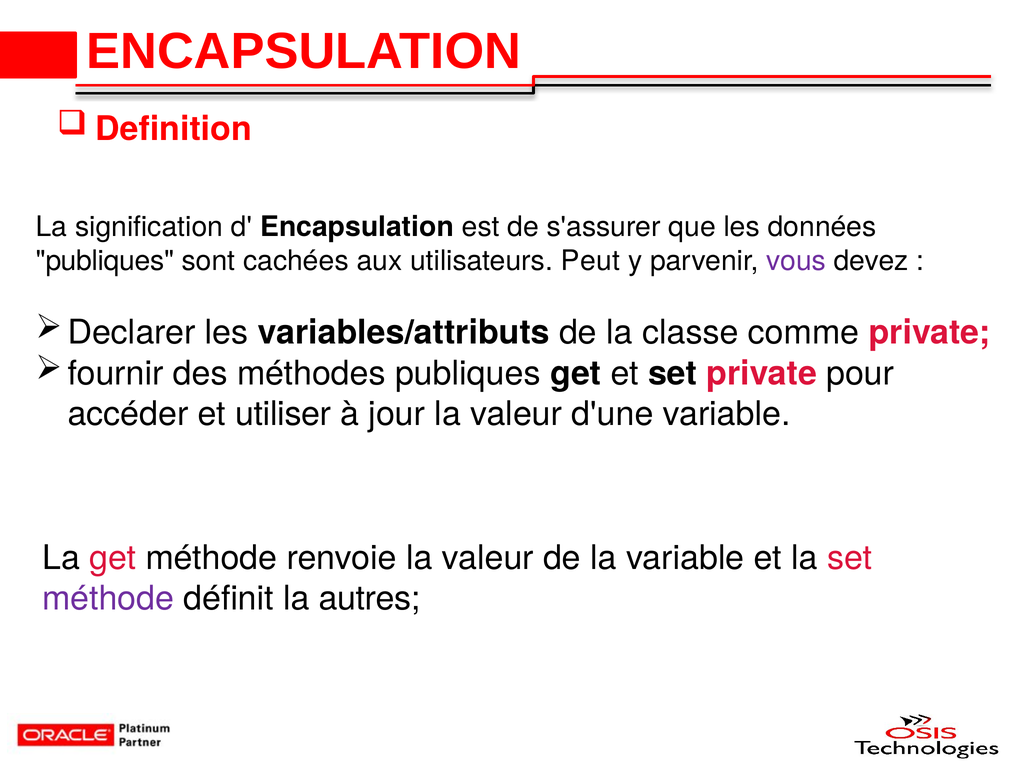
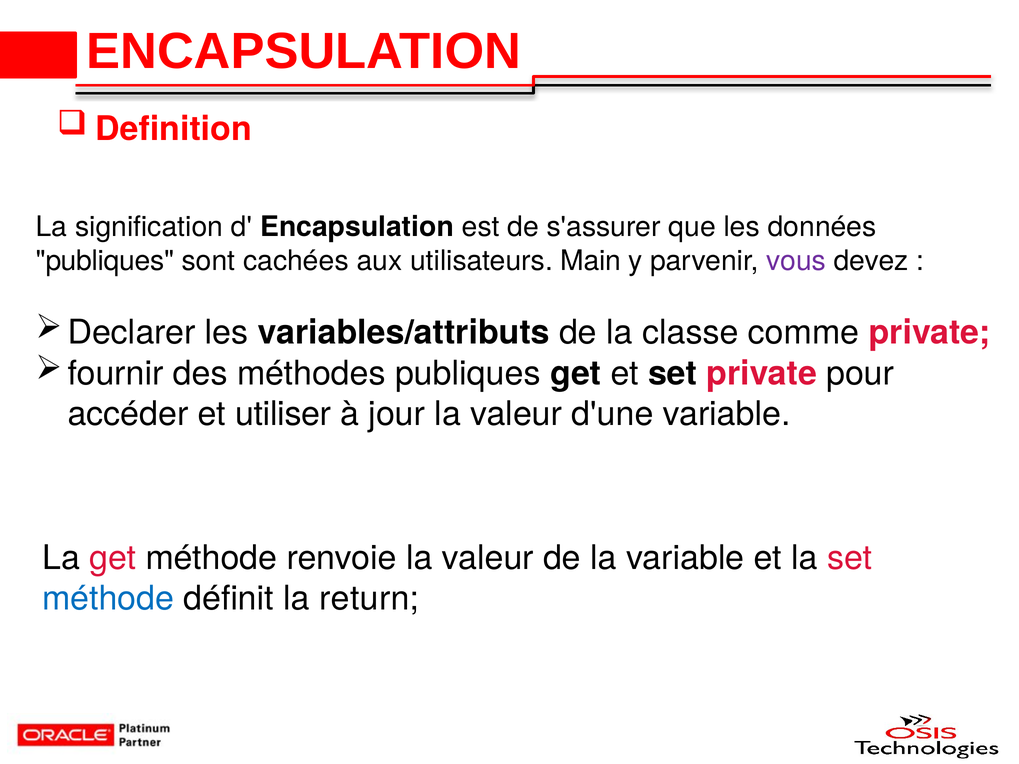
Peut: Peut -> Main (591, 261)
méthode colour: purple -> blue (108, 599)
autres: autres -> return (369, 599)
